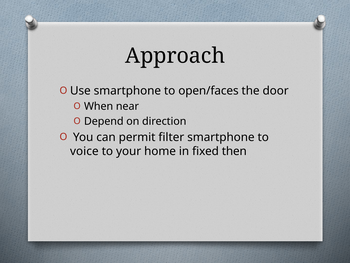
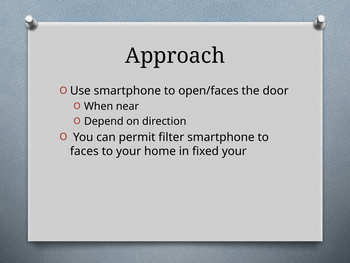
voice: voice -> faces (84, 151)
fixed then: then -> your (234, 151)
